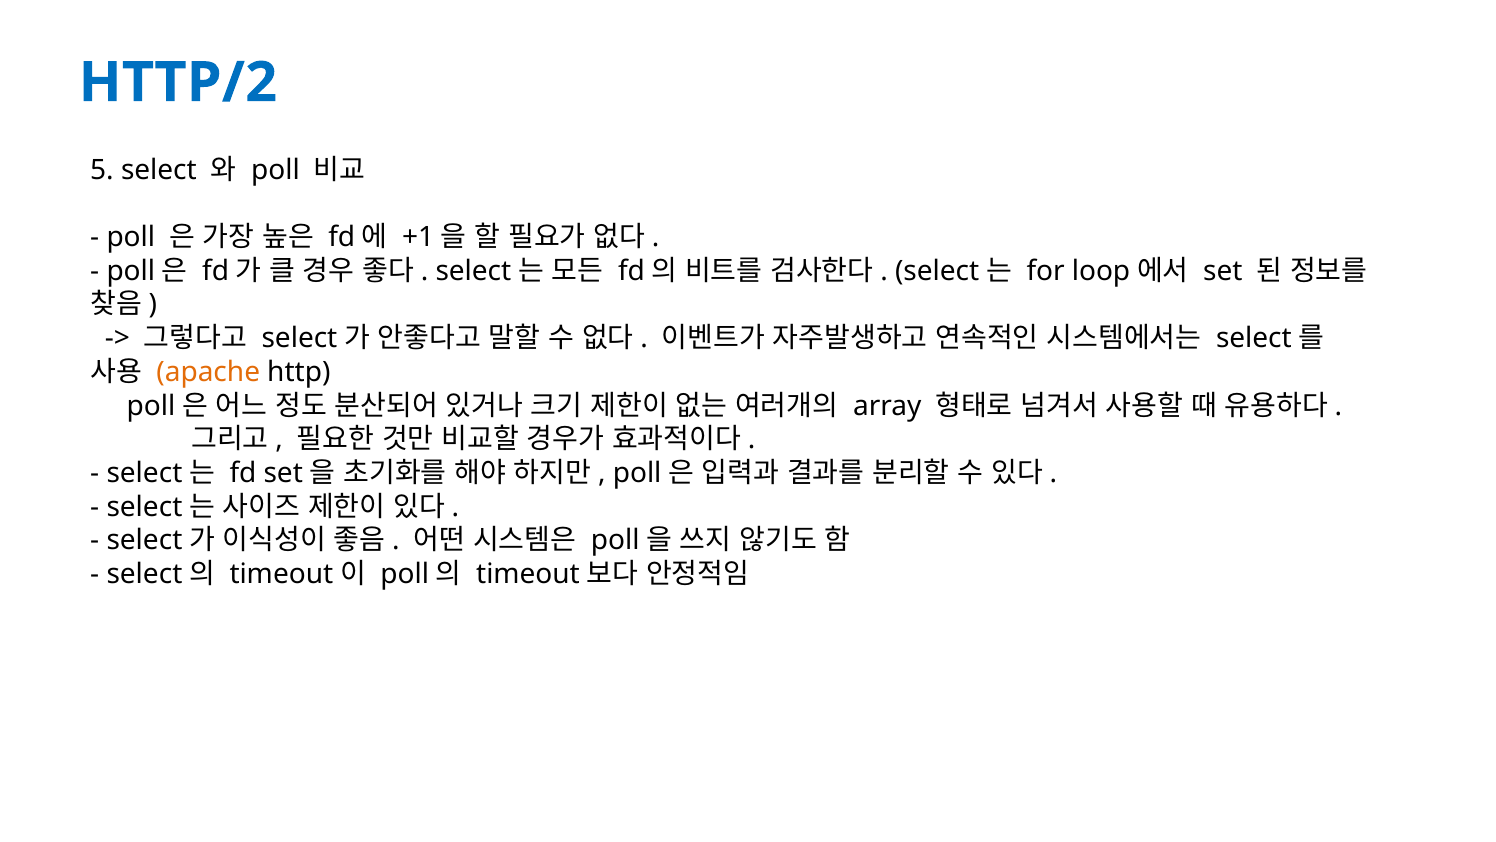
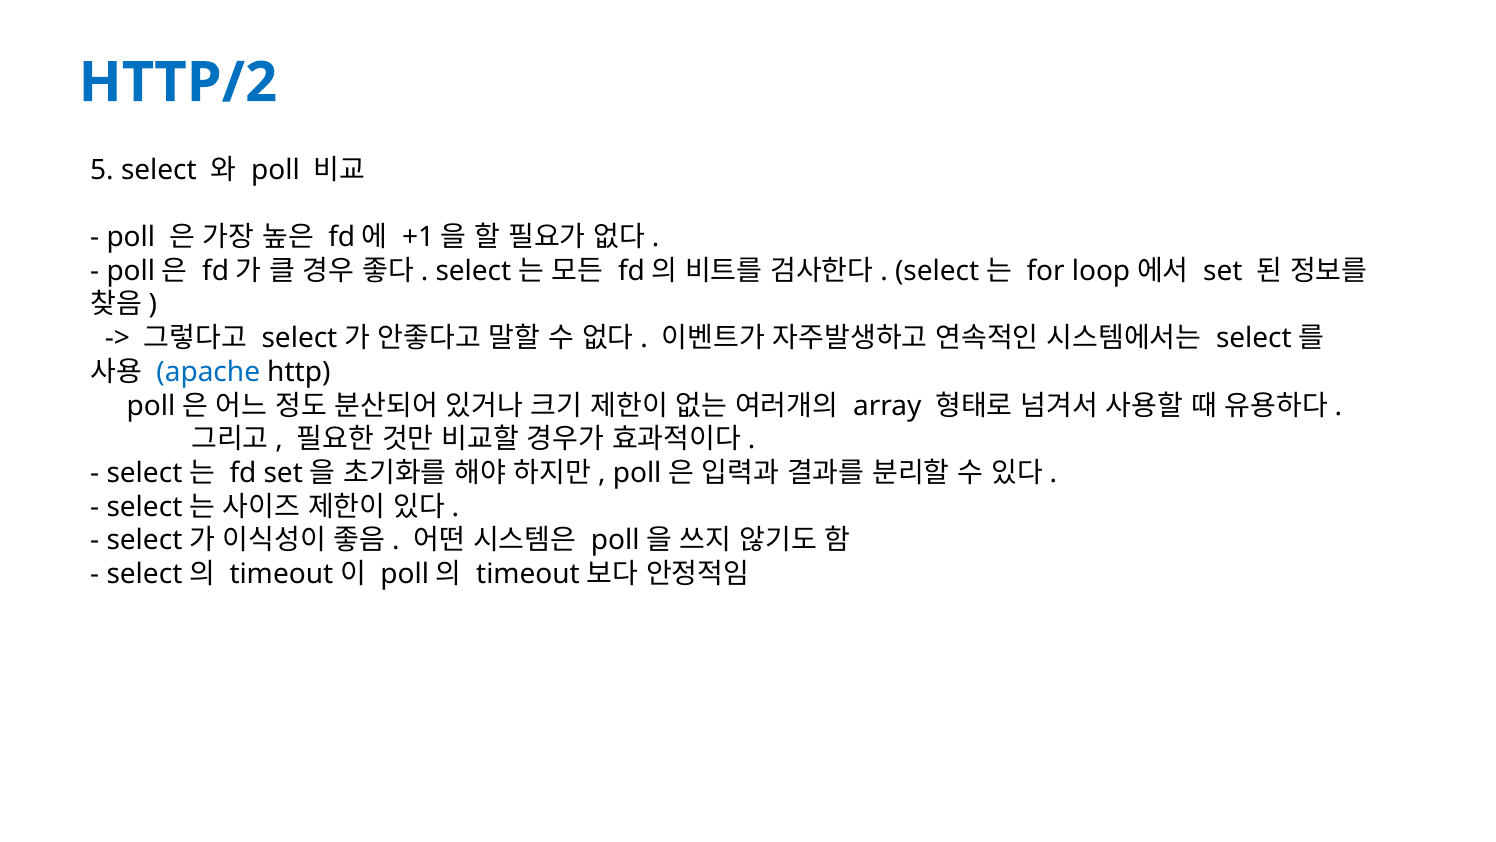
apache colour: orange -> blue (208, 372)
